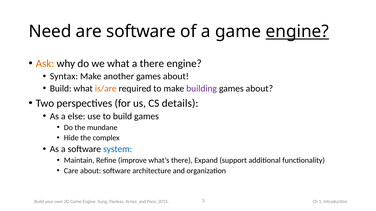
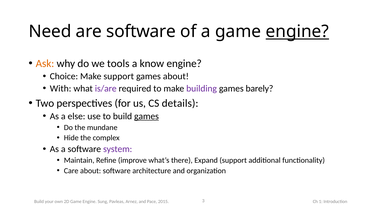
we what: what -> tools (118, 64)
a there: there -> know (152, 64)
Syntax: Syntax -> Choice (64, 77)
Make another: another -> support (119, 77)
Build: Build -> With (61, 89)
is/are colour: orange -> purple (106, 89)
about: about -> barely (259, 89)
games underline: none -> present (146, 117)
system colour: blue -> purple (118, 149)
